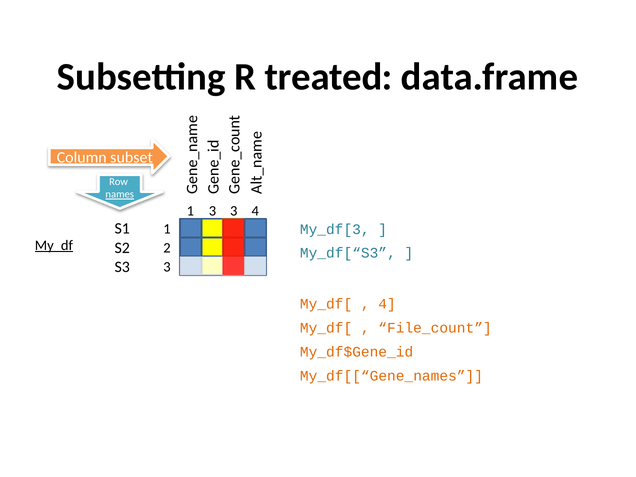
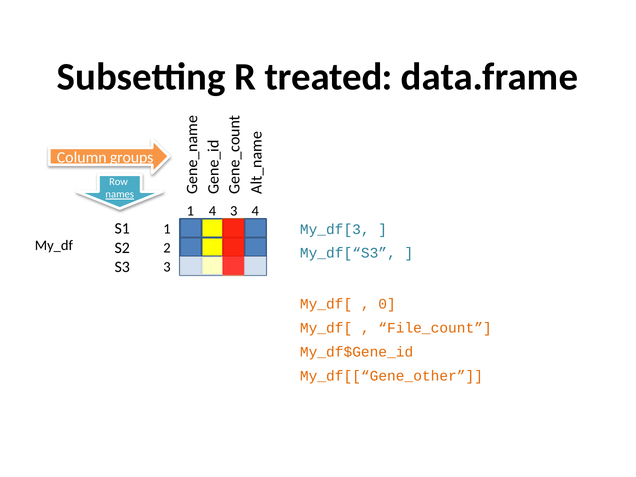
subset: subset -> groups (132, 157)
1 3: 3 -> 4 (212, 211)
My_df underline: present -> none (54, 245)
4: 4 -> 0 (387, 304)
My_df[[“Gene_names: My_df[[“Gene_names -> My_df[[“Gene_other (391, 376)
